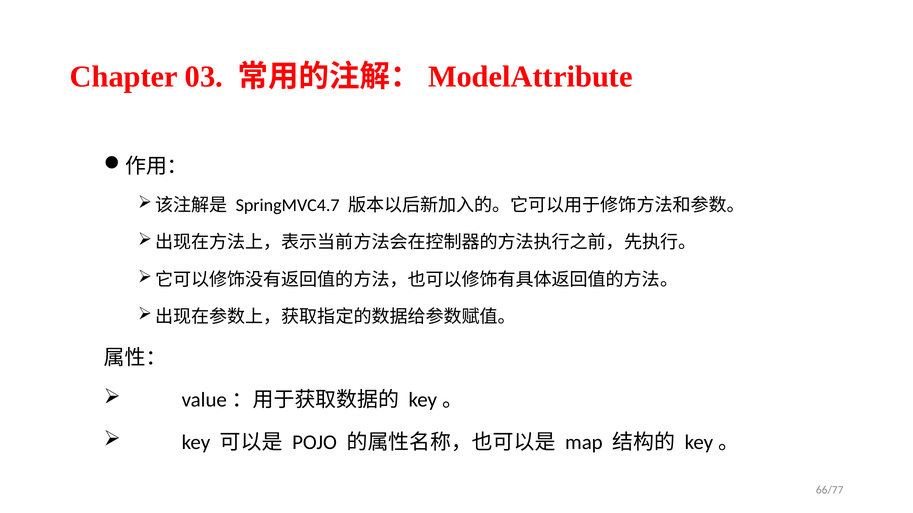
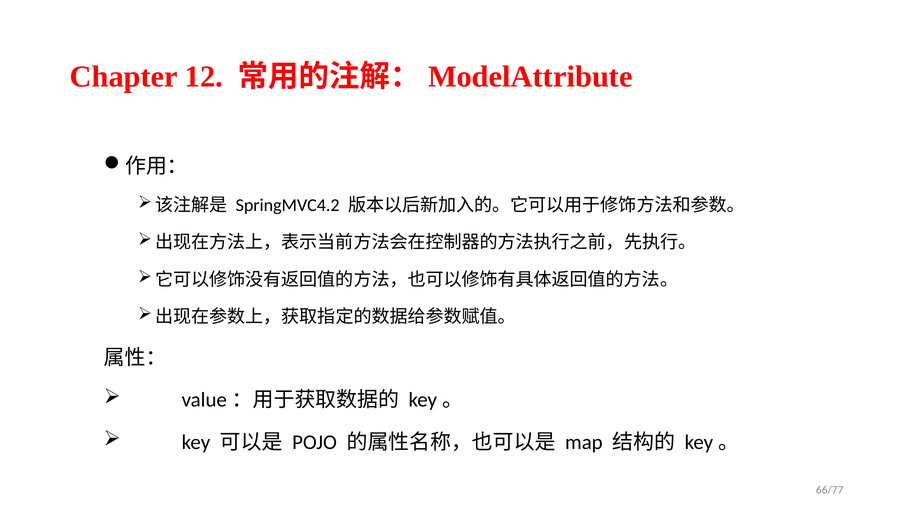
03: 03 -> 12 (204, 77)
SpringMVC4.7: SpringMVC4.7 -> SpringMVC4.2 (288, 205)
